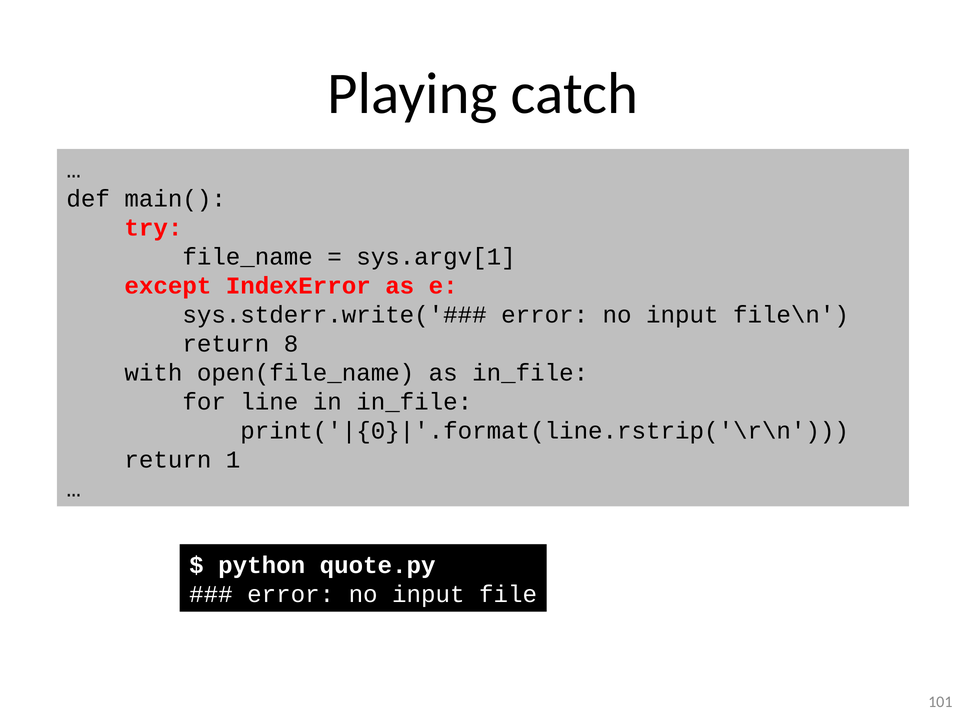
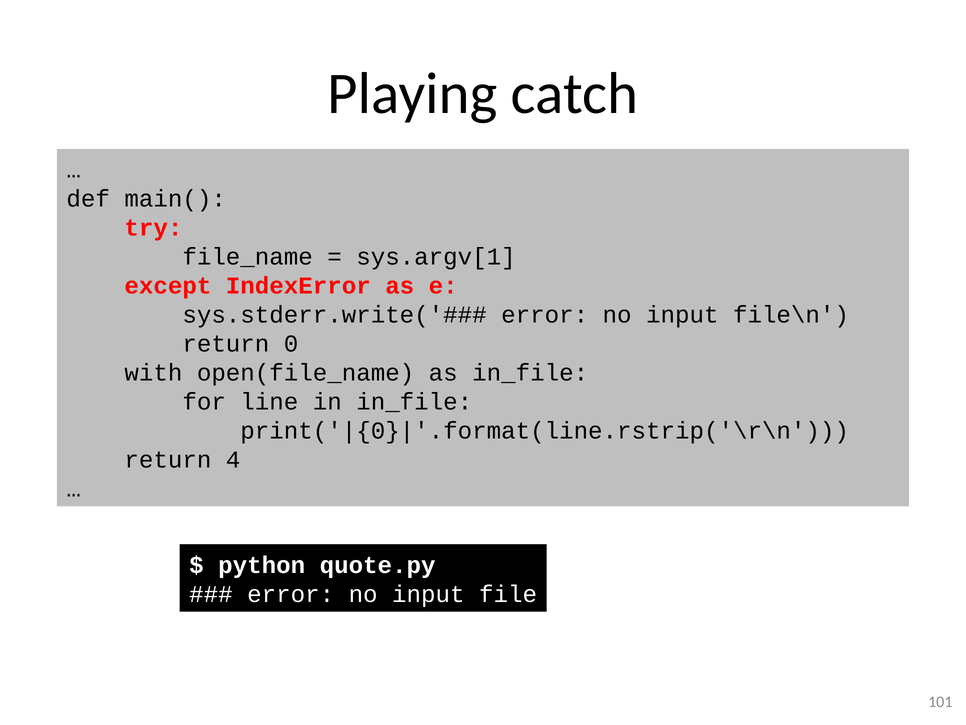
8: 8 -> 0 (291, 344)
1: 1 -> 4 (233, 460)
